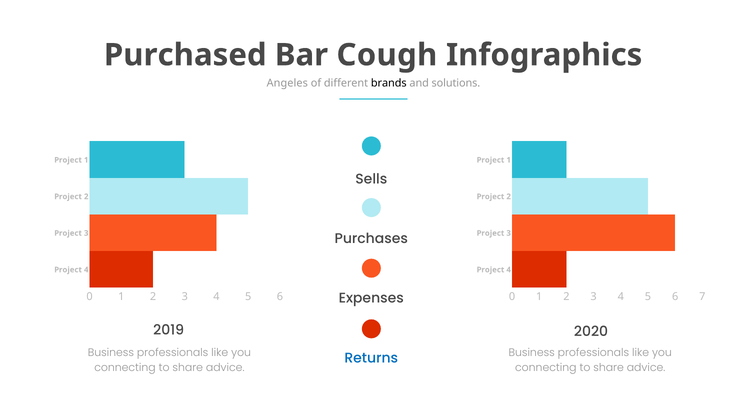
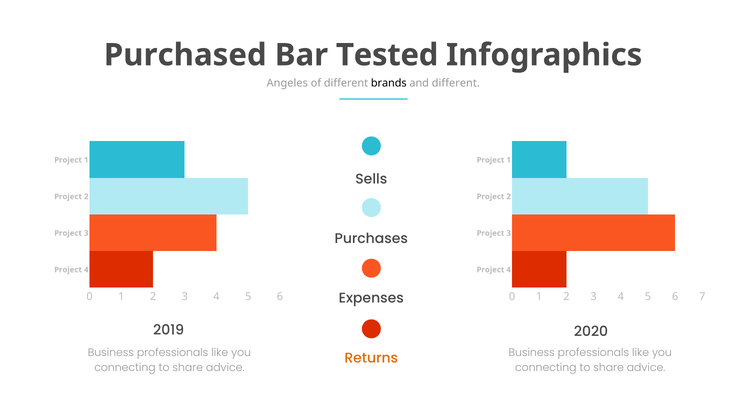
Cough: Cough -> Tested (387, 55)
and solutions: solutions -> different (456, 83)
Returns colour: blue -> orange (371, 358)
